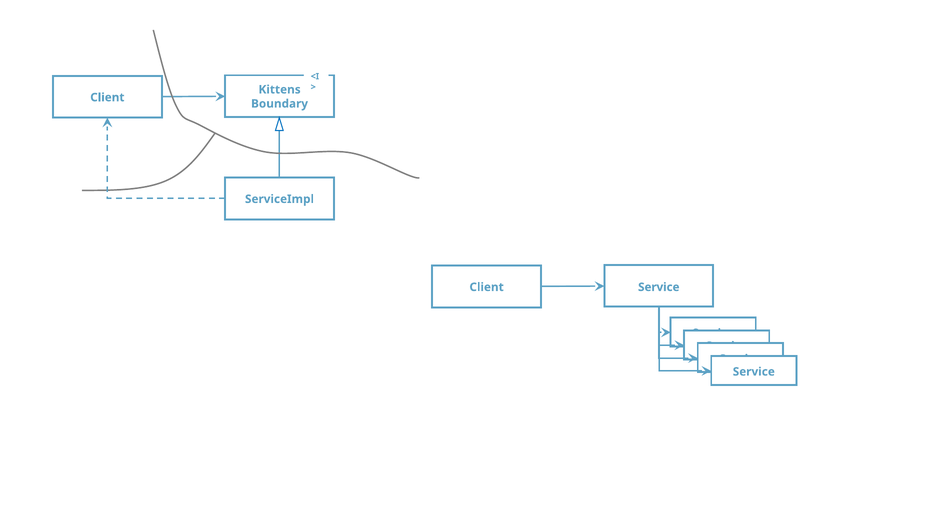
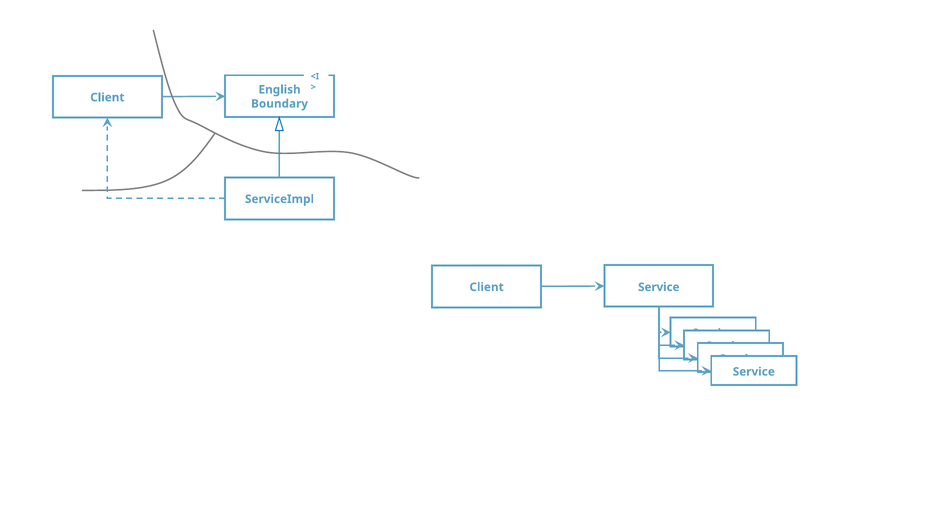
Kittens: Kittens -> English (280, 90)
